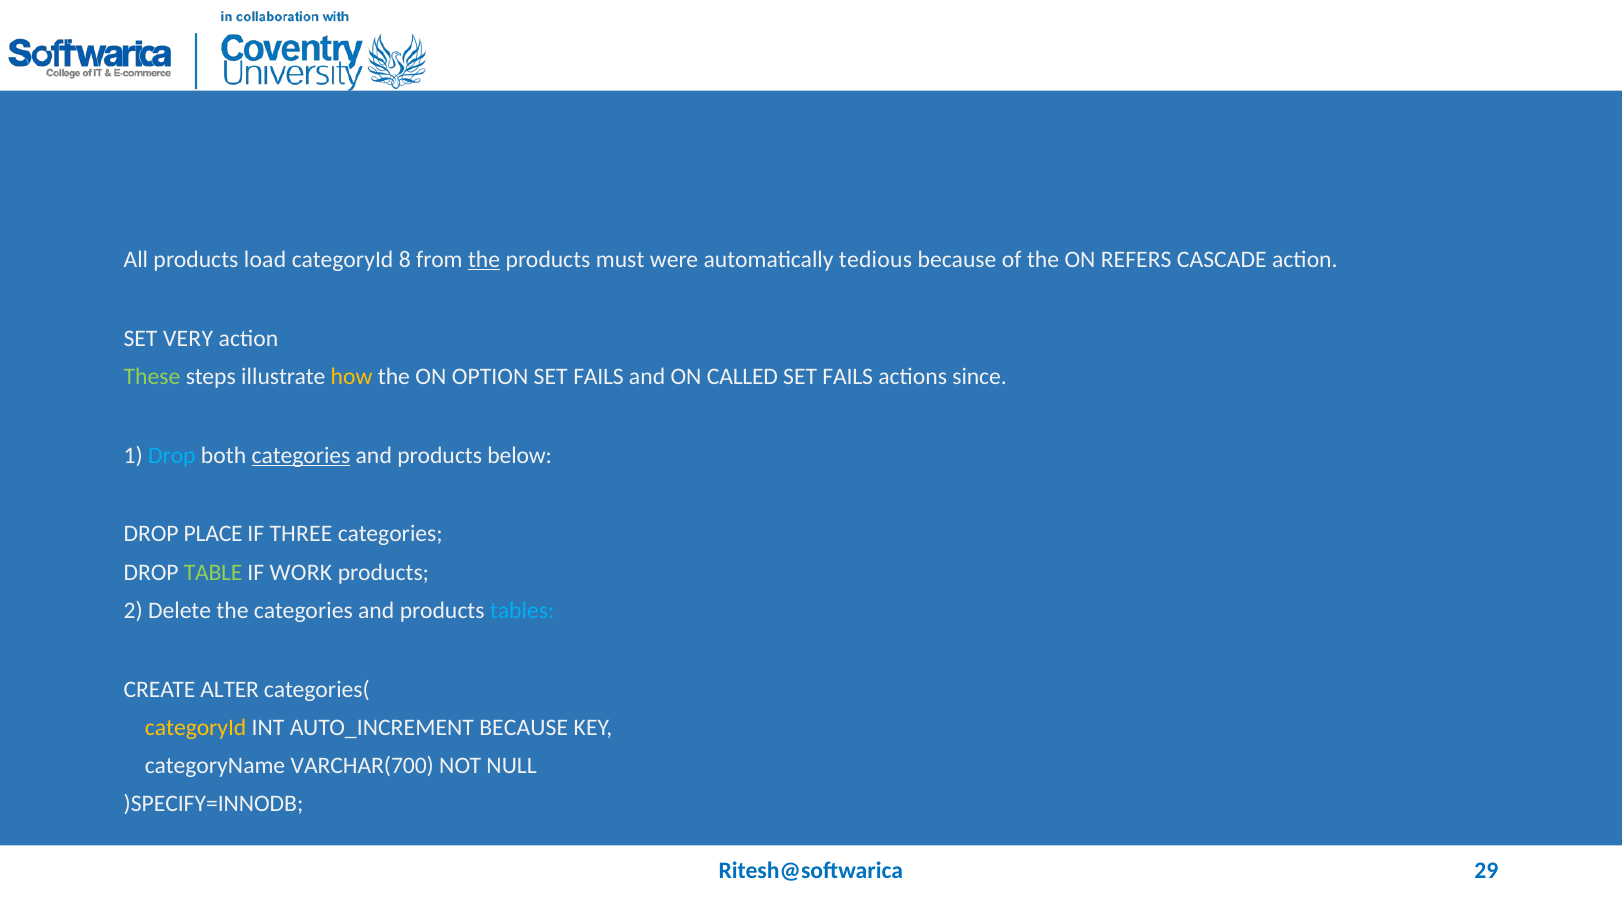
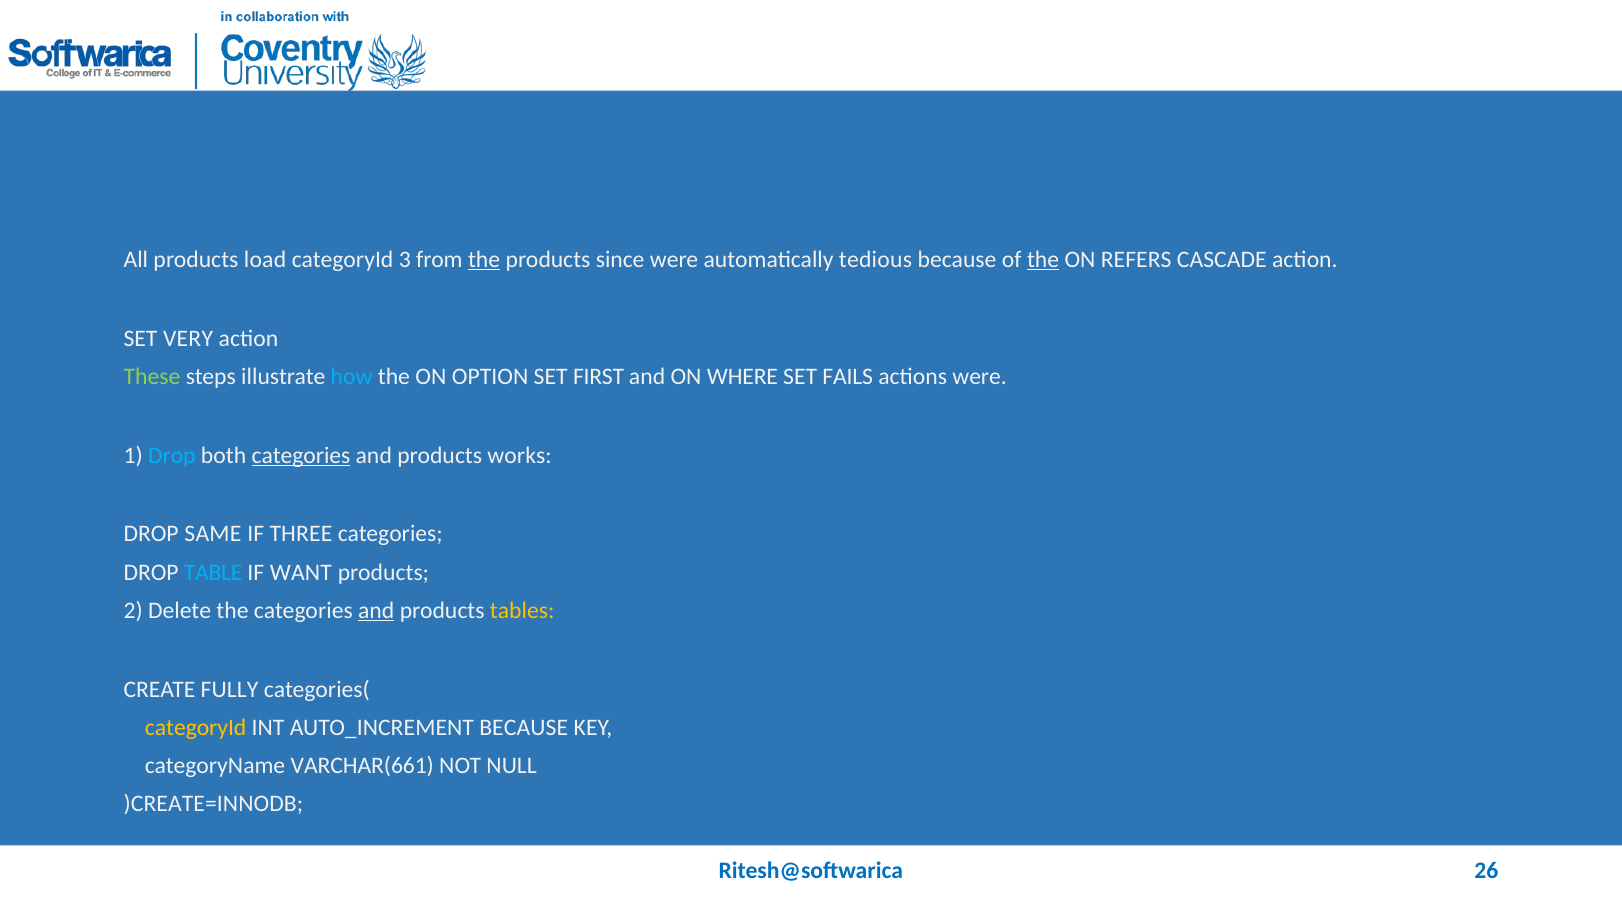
8: 8 -> 3 (405, 260)
must: must -> since (620, 260)
the underline: none -> present (1043, 260)
how colour: yellow -> light blue (352, 377)
FAILS: FAILS -> FIRST (599, 377)
CALLED: CALLED -> WHERE (742, 377)
actions since: since -> were (980, 377)
below: below -> works (520, 455)
PLACE: PLACE -> SAME (213, 534)
TABLE colour: light green -> light blue (213, 573)
WORK: WORK -> WANT (301, 573)
and underline: none -> present (376, 611)
tables colour: light blue -> yellow (522, 611)
ALTER: ALTER -> FULLY (230, 690)
VARCHAR(700: VARCHAR(700 -> VARCHAR(661 (362, 766)
)SPECIFY=INNODB: )SPECIFY=INNODB -> )CREATE=INNODB (213, 804)
29: 29 -> 26 (1486, 871)
